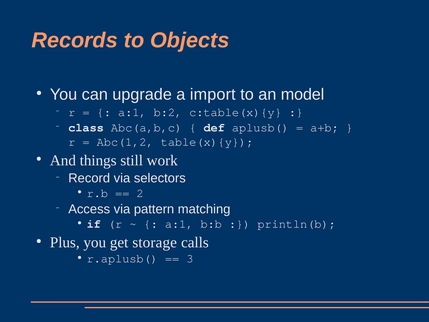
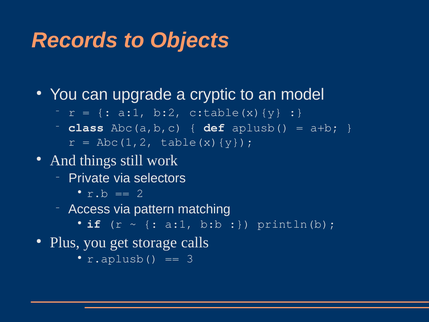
import: import -> cryptic (213, 94)
Record: Record -> Private (89, 178)
